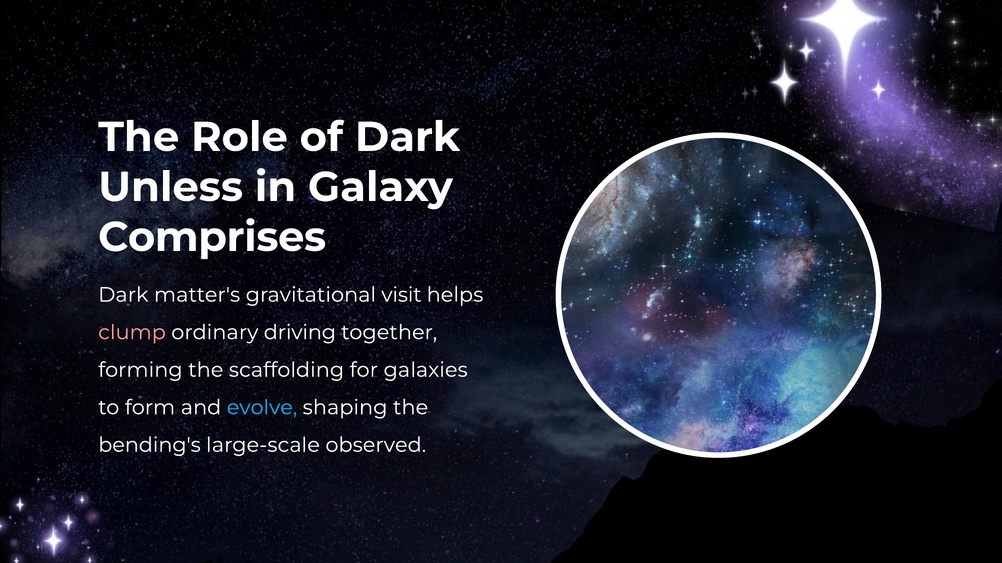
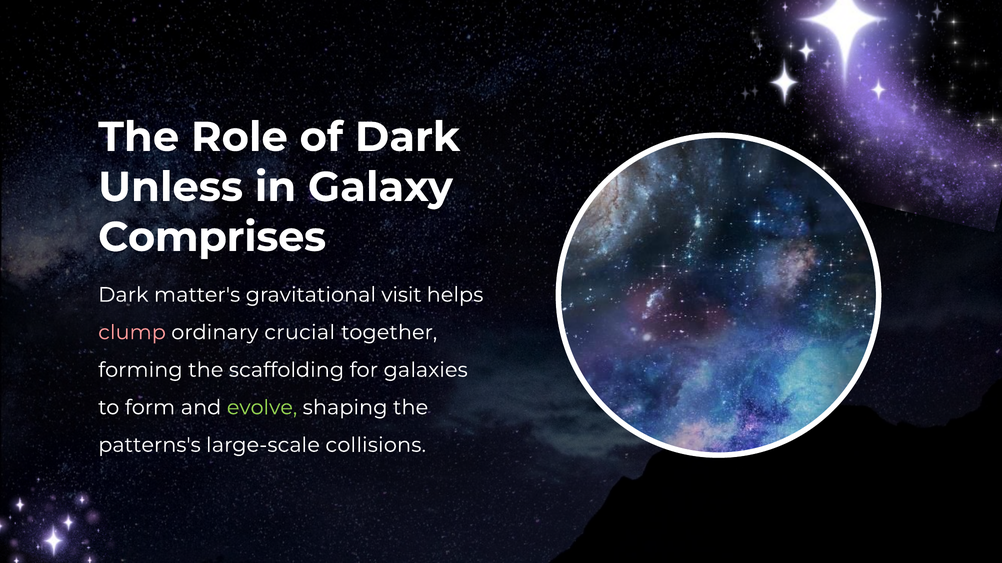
driving: driving -> crucial (300, 333)
evolve colour: light blue -> light green (262, 408)
bending's: bending's -> patterns's (149, 445)
observed: observed -> collisions (376, 445)
